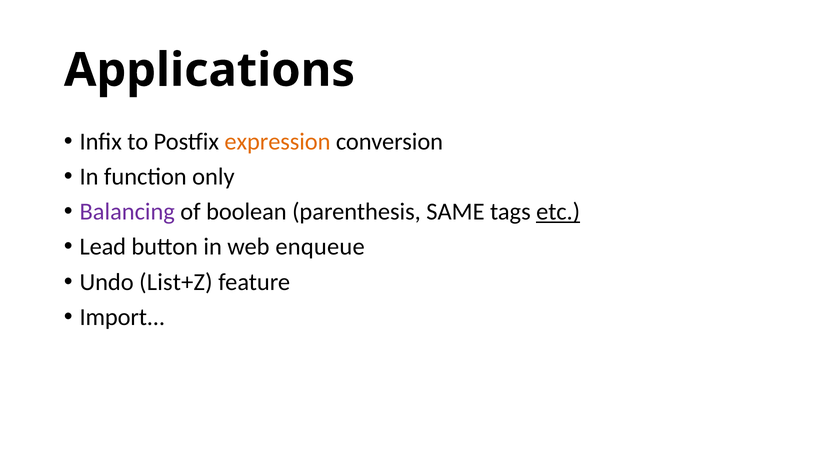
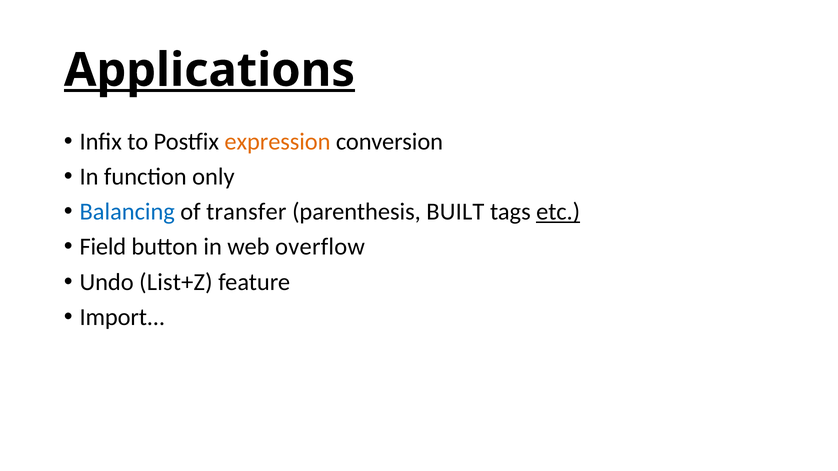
Applications underline: none -> present (209, 70)
Balancing colour: purple -> blue (127, 212)
boolean: boolean -> transfer (246, 212)
SAME: SAME -> BUILT (455, 212)
Lead: Lead -> Field (103, 247)
enqueue: enqueue -> overflow (320, 247)
